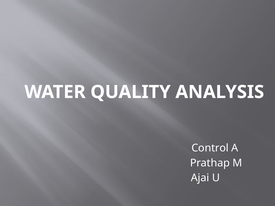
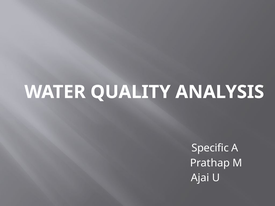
Control: Control -> Specific (210, 148)
